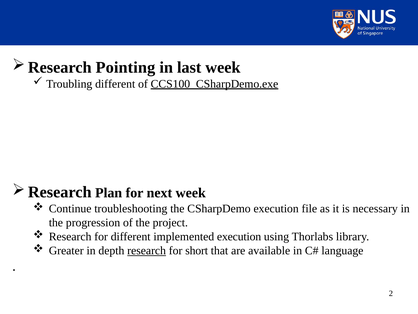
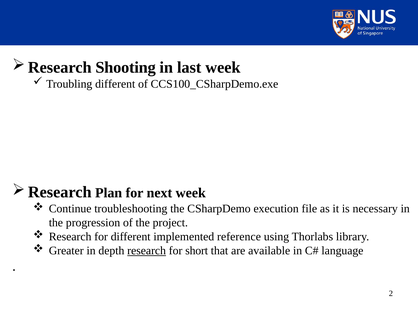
Pointing: Pointing -> Shooting (126, 67)
CCS100_CSharpDemo.exe underline: present -> none (215, 84)
implemented execution: execution -> reference (239, 236)
